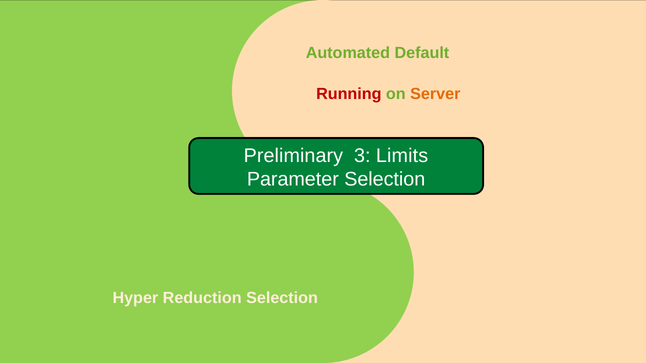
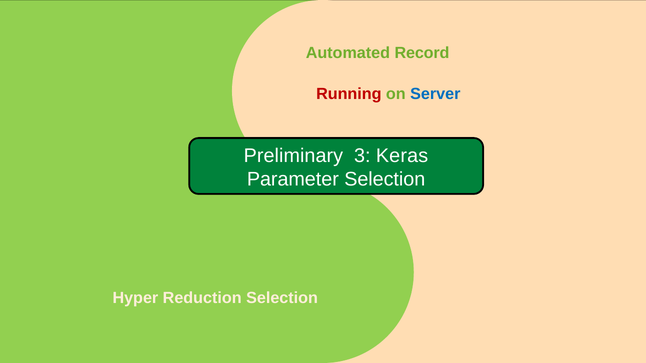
Default: Default -> Record (422, 53)
Server colour: orange -> blue (435, 94)
Limits: Limits -> Keras (402, 156)
